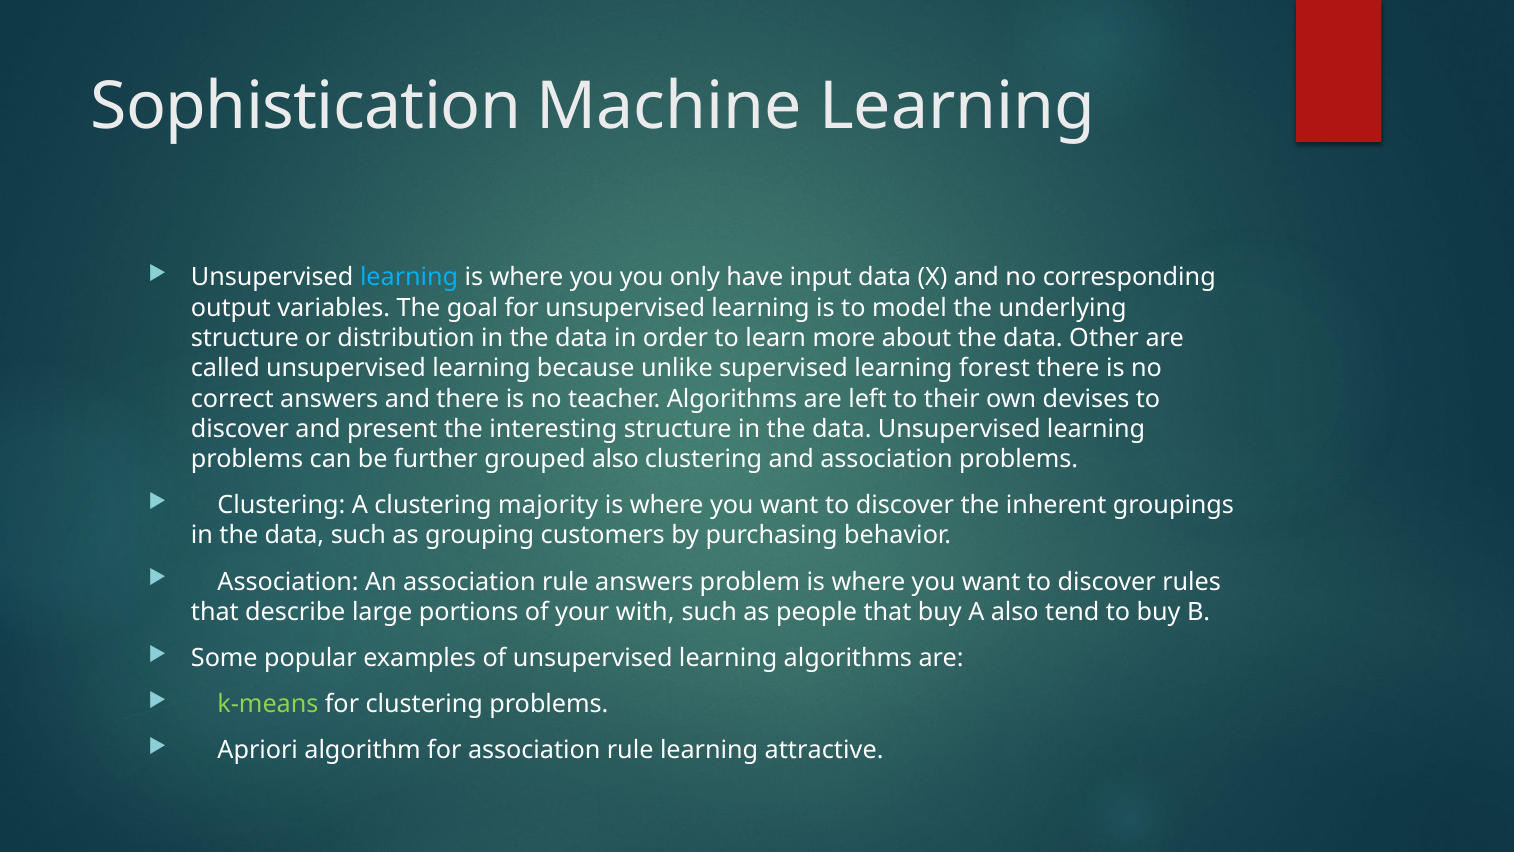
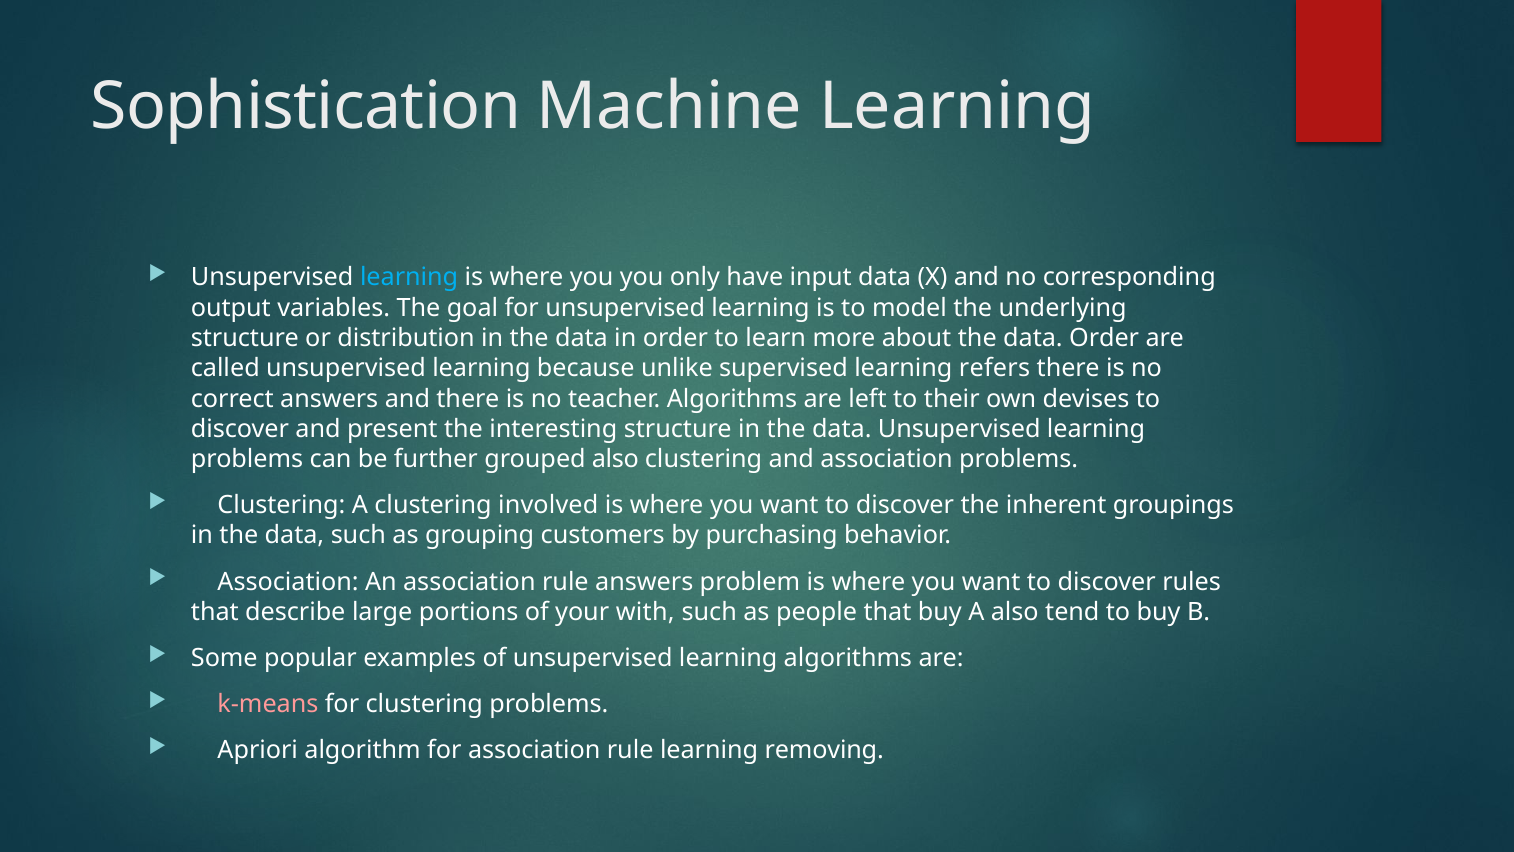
data Other: Other -> Order (1104, 338)
forest: forest -> refers (995, 368)
majority: majority -> involved (548, 505)
k-means colour: light green -> pink (268, 704)
attractive: attractive -> removing (824, 750)
